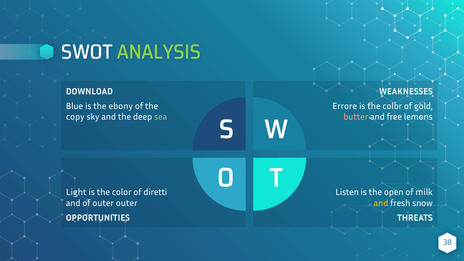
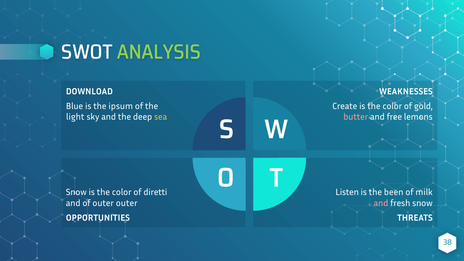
ebony: ebony -> ipsum (121, 106)
Errore: Errore -> Create (345, 106)
copy: copy -> light (75, 117)
sea colour: light green -> yellow (161, 117)
Light: Light -> Snow (76, 192)
open: open -> been (394, 192)
and colour: yellow -> pink (381, 203)
